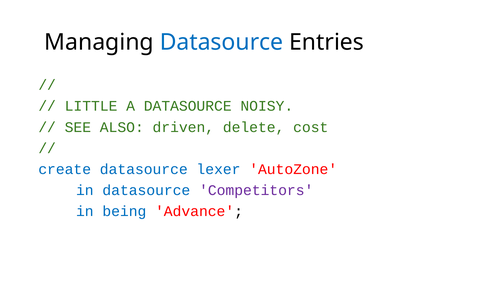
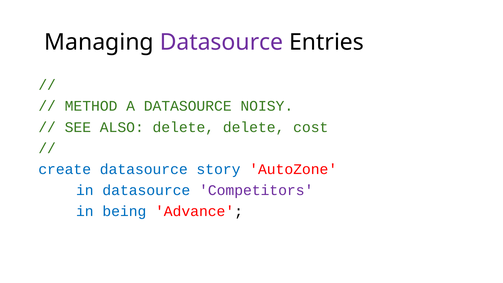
Datasource colour: blue -> purple (221, 42)
LITTLE: LITTLE -> METHOD (91, 106)
ALSO driven: driven -> delete (183, 127)
lexer: lexer -> story (218, 169)
